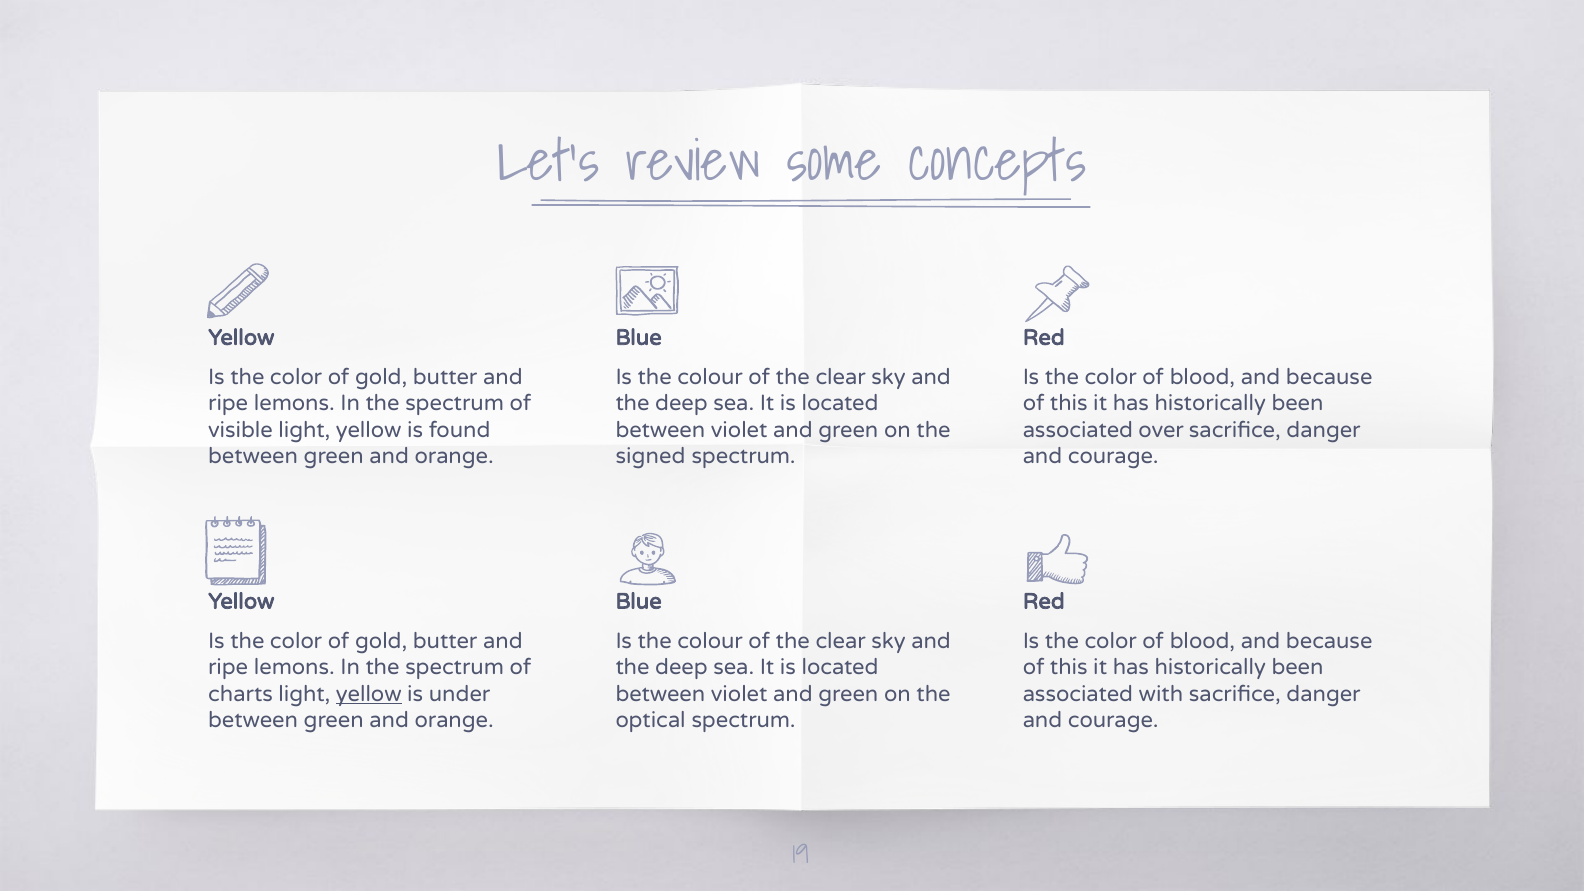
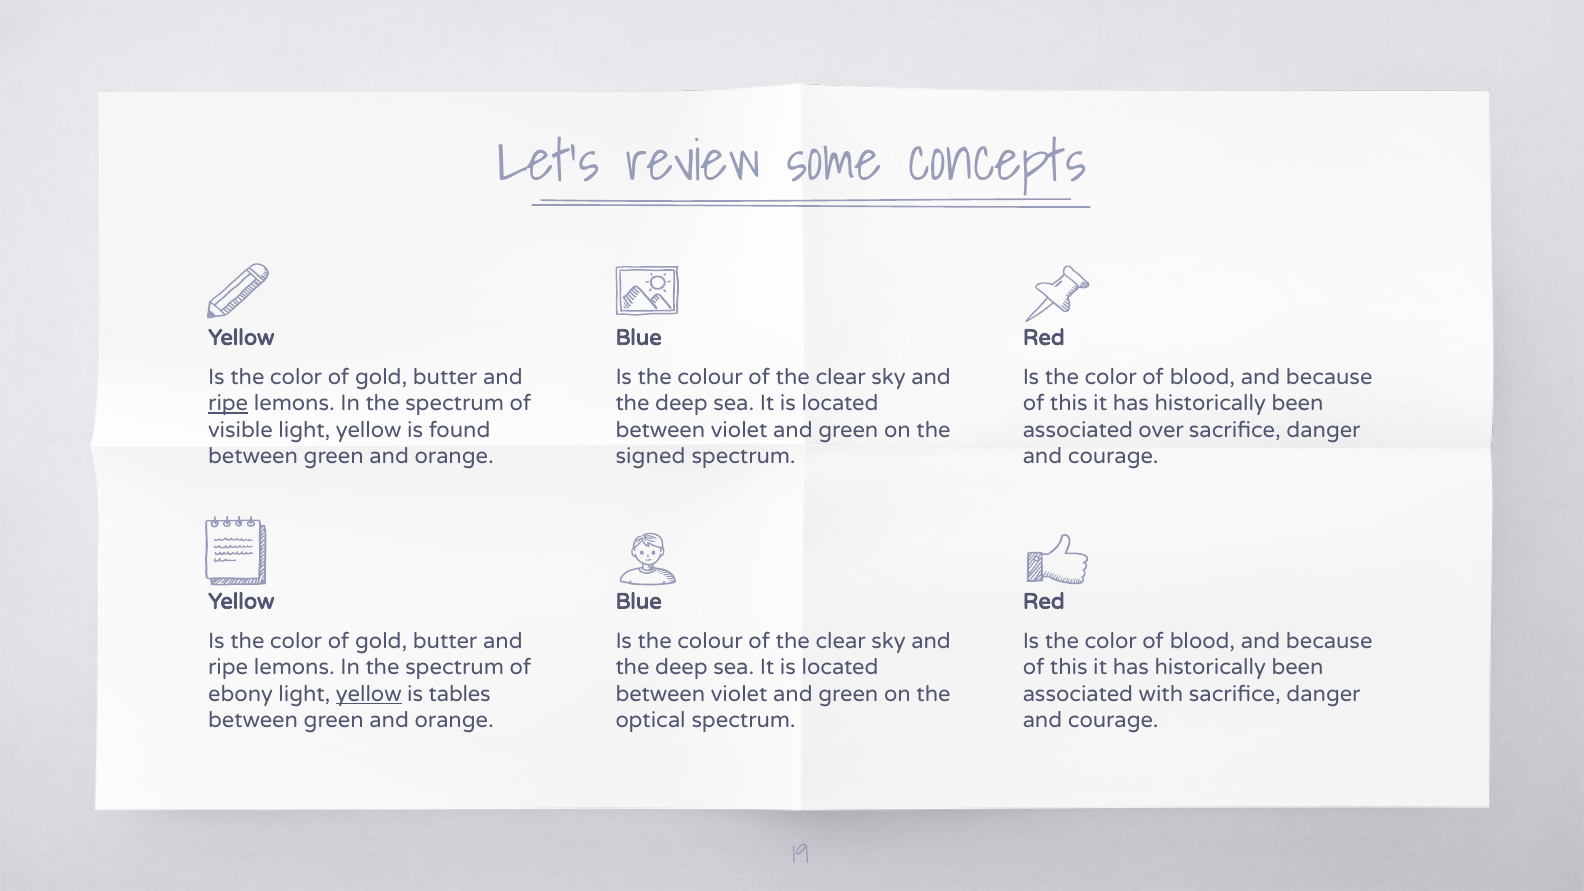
ripe underline: none -> present (228, 404)
charts: charts -> ebony (241, 694)
under: under -> tables (460, 694)
